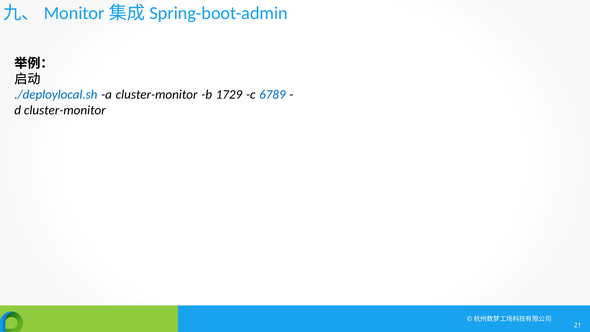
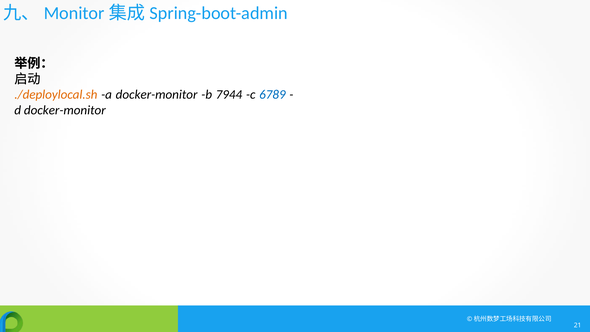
./deploylocal.sh colour: blue -> orange (56, 95)
a cluster-monitor: cluster-monitor -> docker-monitor (157, 95)
1729: 1729 -> 7944 (229, 95)
d cluster-monitor: cluster-monitor -> docker-monitor (65, 110)
